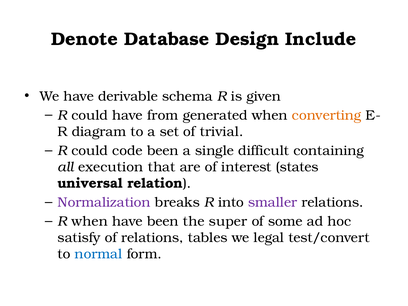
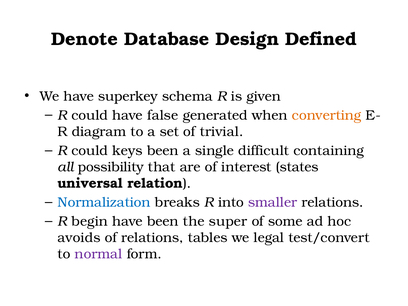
Include: Include -> Defined (321, 39)
derivable: derivable -> superkey (128, 96)
from: from -> false (163, 115)
code: code -> keys (127, 151)
execution: execution -> possibility (111, 167)
Normalization colour: purple -> blue (104, 202)
R when: when -> begin (90, 221)
satisfy: satisfy -> avoids (79, 238)
normal colour: blue -> purple (98, 254)
